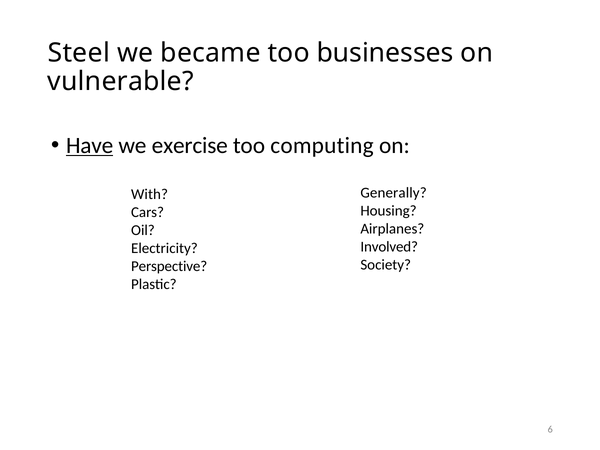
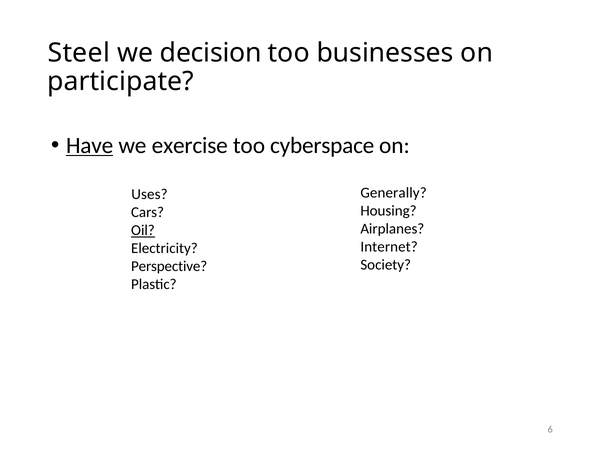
became: became -> decision (211, 53)
vulnerable: vulnerable -> participate (121, 82)
computing: computing -> cyberspace (322, 145)
With: With -> Uses (150, 194)
Oil underline: none -> present (143, 230)
Involved: Involved -> Internet (389, 247)
